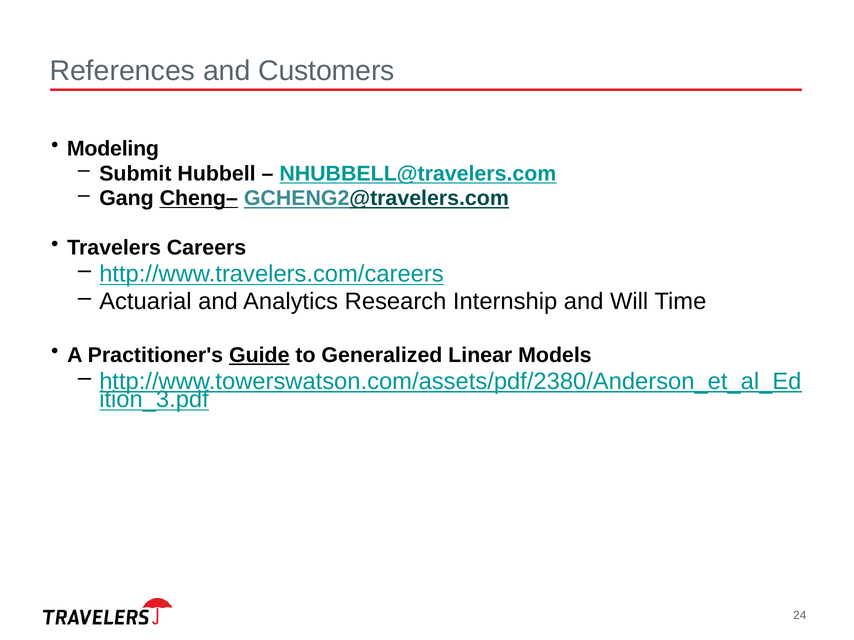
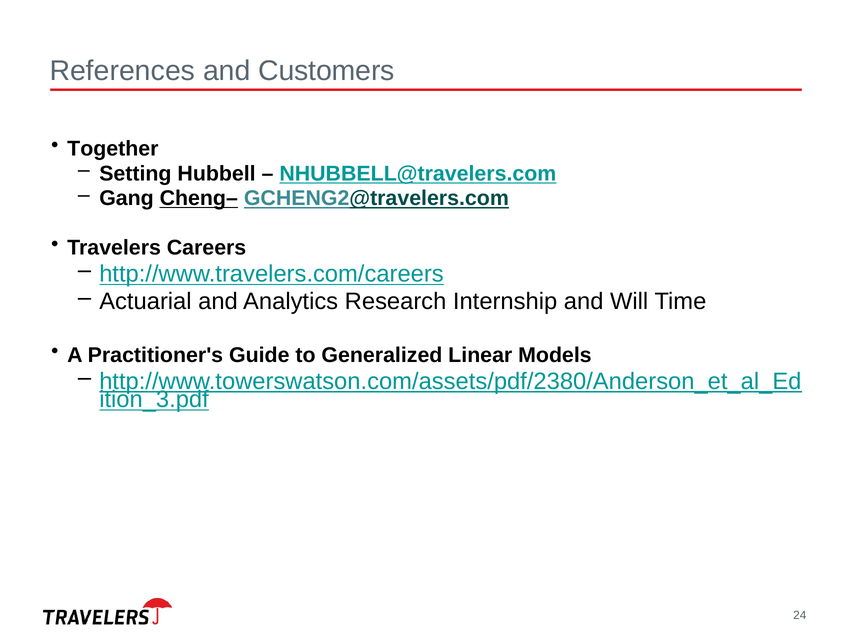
Modeling: Modeling -> Together (113, 149)
Submit: Submit -> Setting (135, 174)
Guide underline: present -> none (259, 355)
